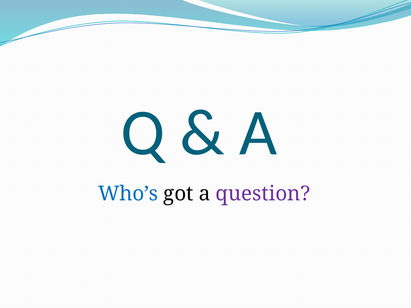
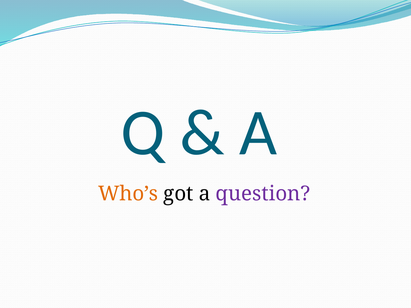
Who’s colour: blue -> orange (128, 194)
